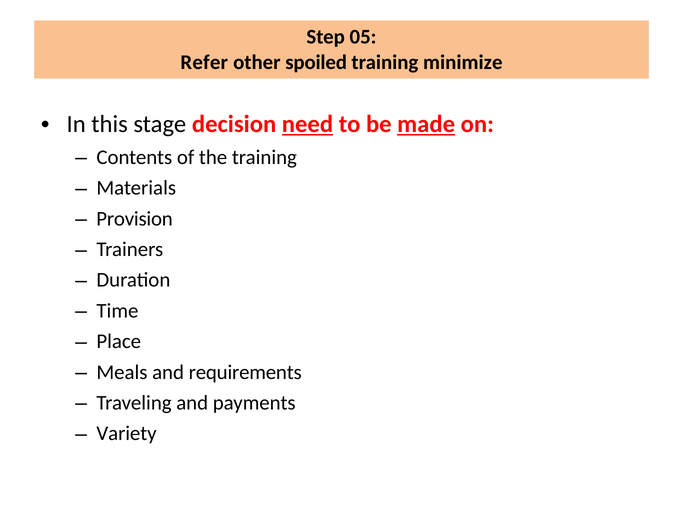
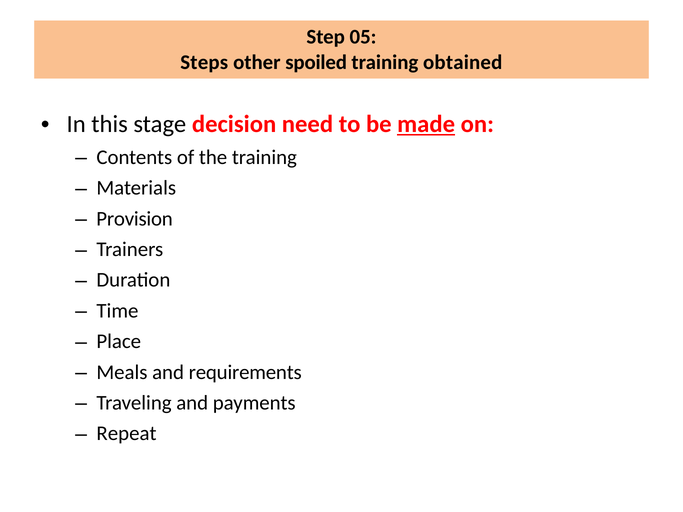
Refer: Refer -> Steps (204, 62)
minimize: minimize -> obtained (463, 62)
need underline: present -> none (307, 124)
Variety: Variety -> Repeat (126, 434)
